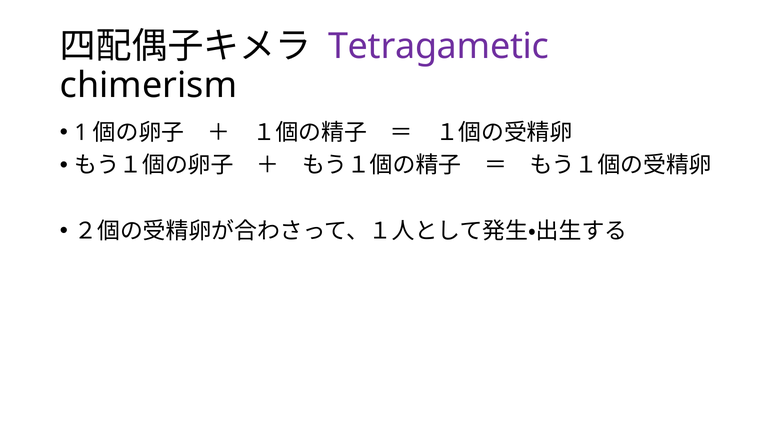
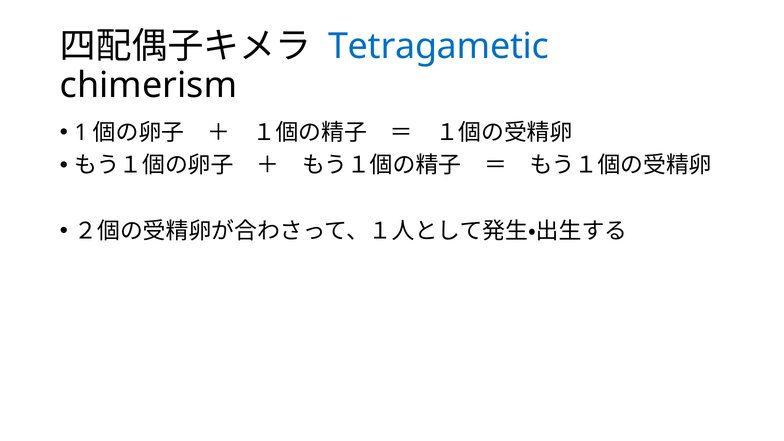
Tetragametic colour: purple -> blue (439, 46)
